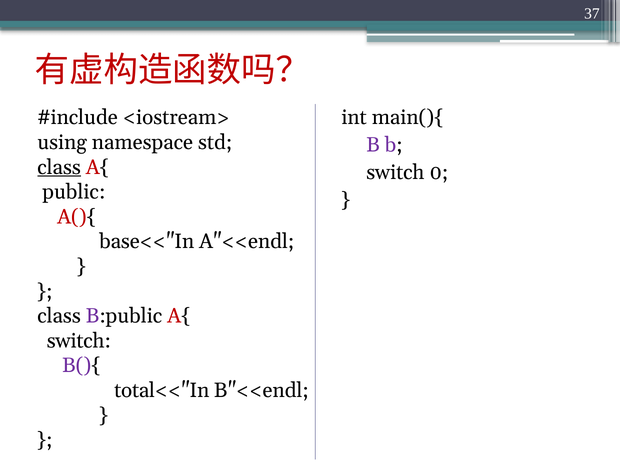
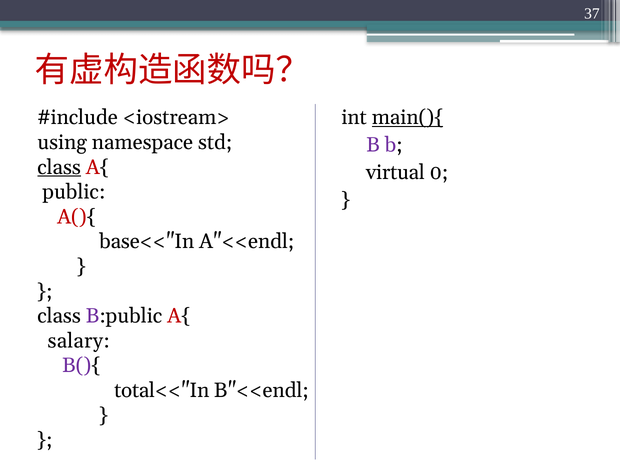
main(){ underline: none -> present (407, 118)
switch: switch -> virtual (395, 172)
switch: switch -> salary (79, 341)
